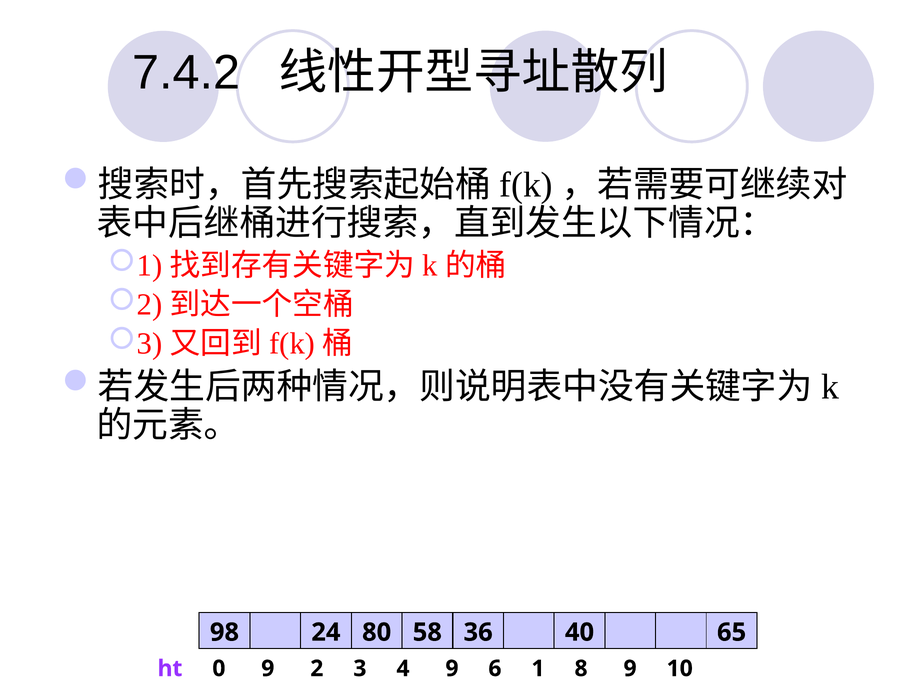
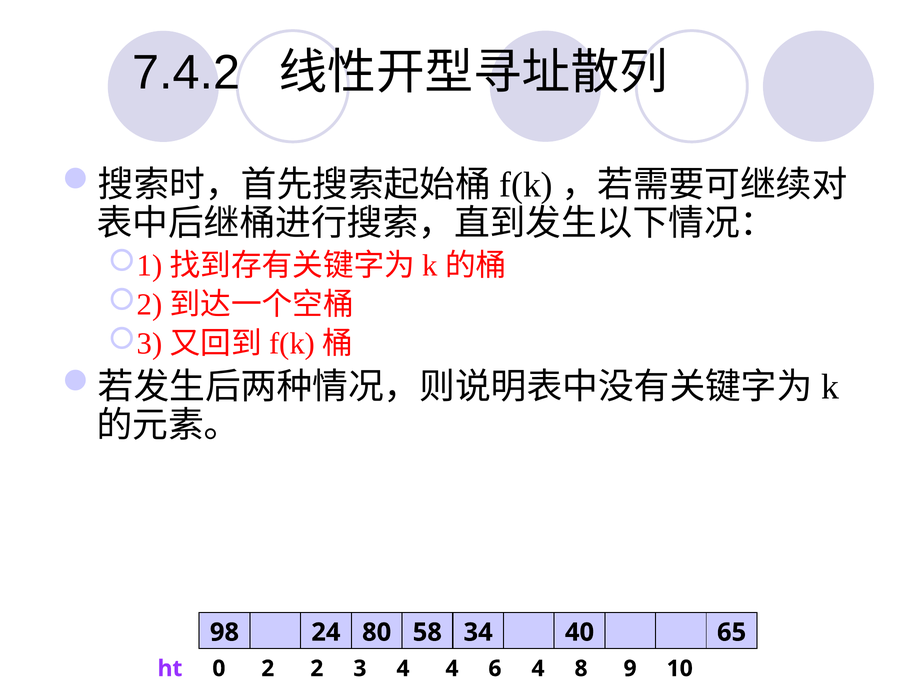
36: 36 -> 34 (478, 632)
0 9: 9 -> 2 (268, 669)
4 9: 9 -> 4 (452, 669)
6 1: 1 -> 4 (538, 669)
